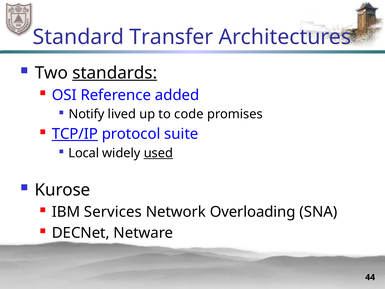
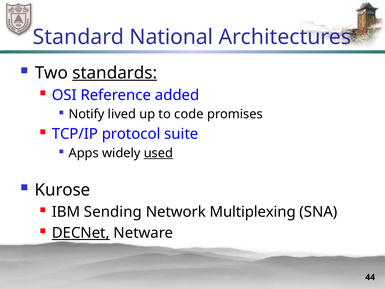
Transfer: Transfer -> National (171, 37)
TCP/IP underline: present -> none (75, 134)
Local: Local -> Apps (84, 153)
Services: Services -> Sending (113, 212)
Overloading: Overloading -> Multiplexing (253, 212)
DECNet underline: none -> present (81, 233)
